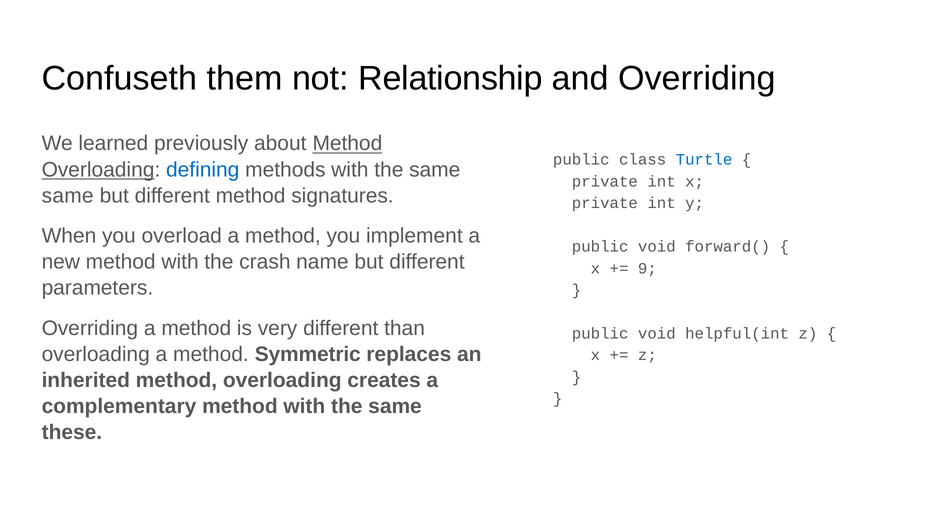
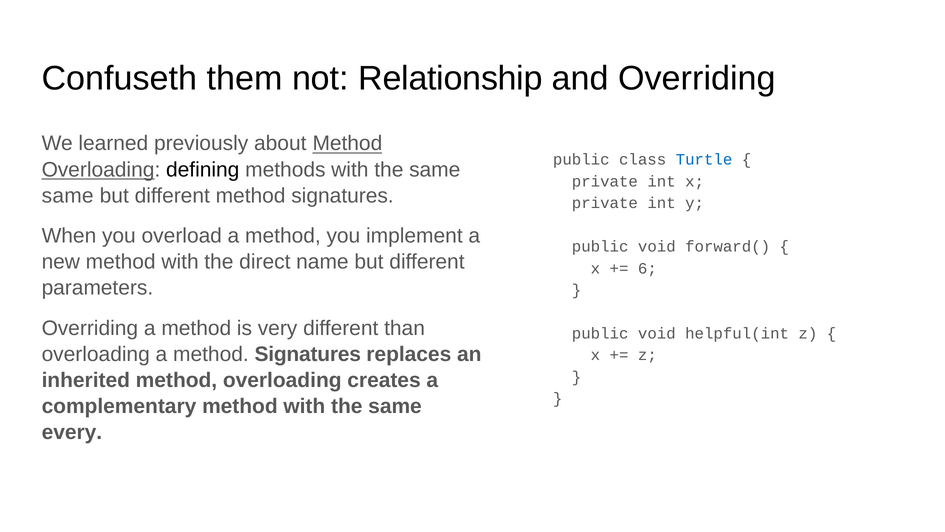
defining colour: blue -> black (203, 170)
crash: crash -> direct (265, 262)
9: 9 -> 6 (647, 268)
a method Symmetric: Symmetric -> Signatures (308, 354)
these: these -> every (72, 432)
